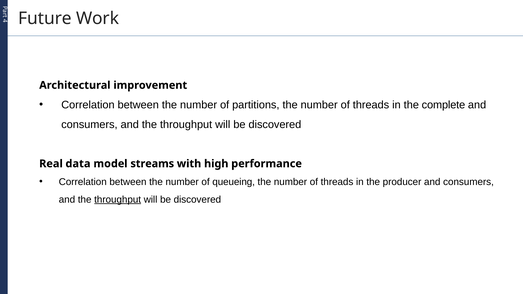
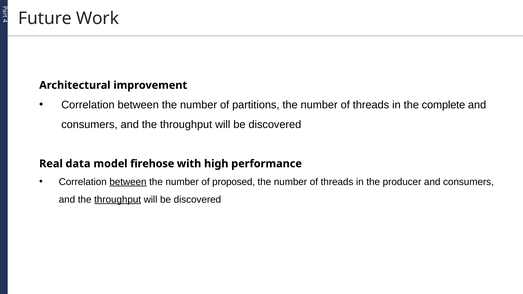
streams: streams -> firehose (152, 164)
between underline: none -> present (128, 182)
queueing: queueing -> proposed (234, 182)
